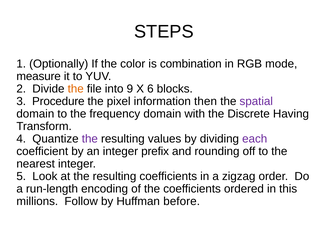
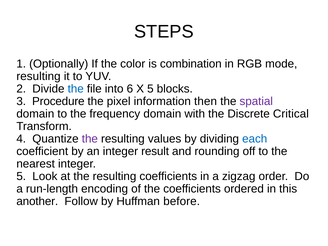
measure: measure -> resulting (38, 76)
the colour: orange -> blue (76, 89)
9: 9 -> 6 (130, 89)
X 6: 6 -> 5 (150, 89)
Having: Having -> Critical (291, 114)
each colour: purple -> blue (255, 139)
prefix: prefix -> result (155, 151)
millions: millions -> another (37, 201)
